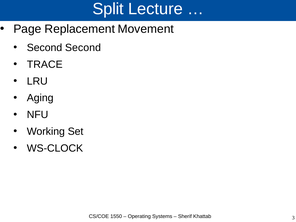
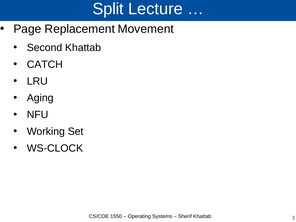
Second Second: Second -> Khattab (83, 48)
TRACE: TRACE -> CATCH (45, 64)
